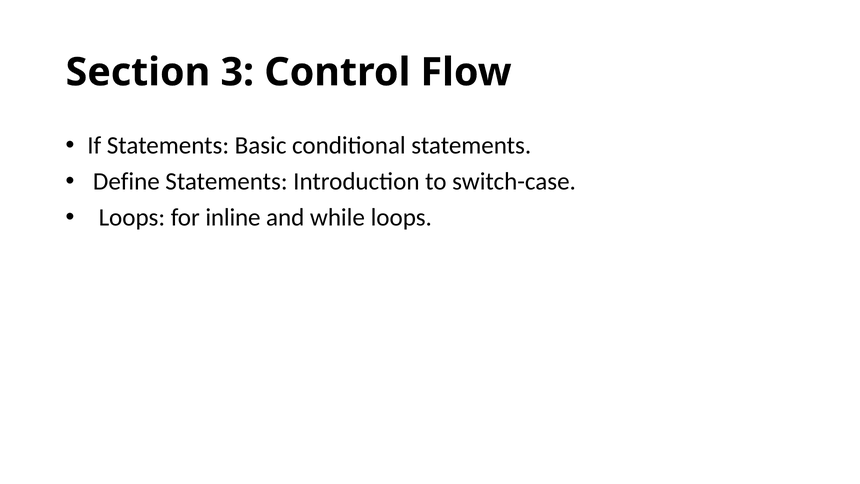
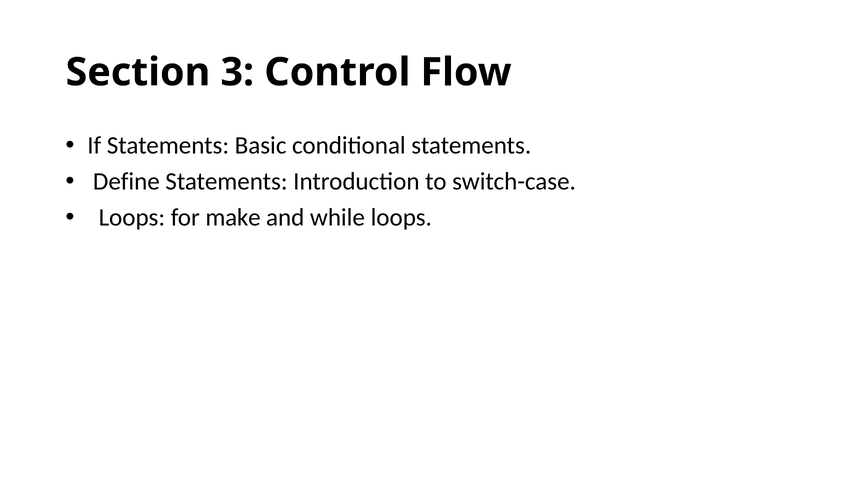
inline: inline -> make (233, 218)
